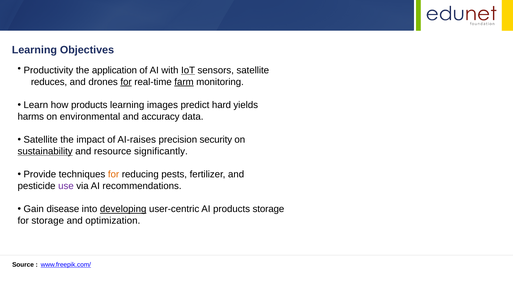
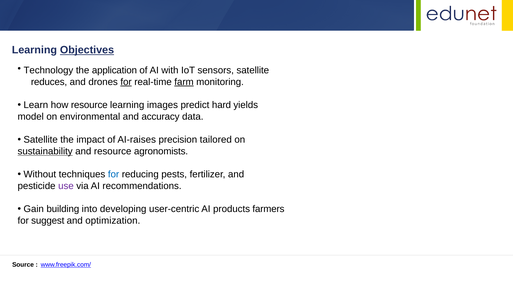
Objectives underline: none -> present (87, 50)
Productivity: Productivity -> Technology (48, 70)
IoT underline: present -> none (188, 70)
how products: products -> resource (89, 105)
harms: harms -> model (31, 116)
security: security -> tailored (216, 140)
significantly: significantly -> agronomists (161, 151)
Provide: Provide -> Without (40, 174)
for colour: orange -> blue (114, 174)
disease: disease -> building (63, 209)
developing underline: present -> none (123, 209)
products storage: storage -> farmers (268, 209)
for storage: storage -> suggest (48, 220)
